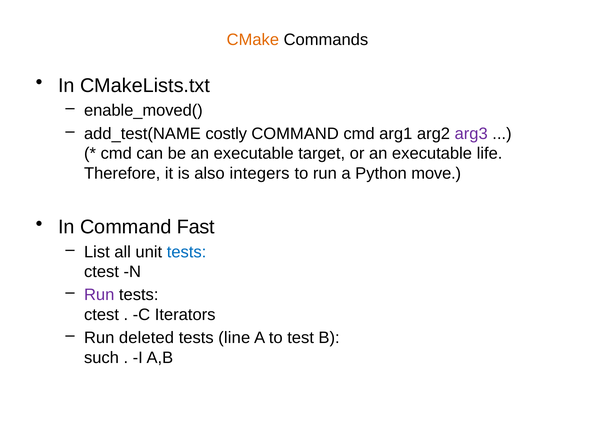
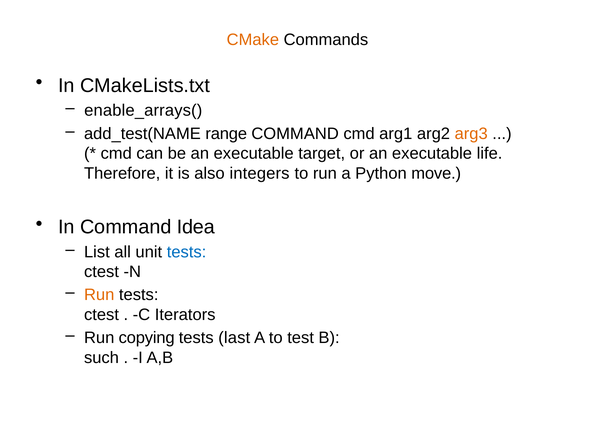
enable_moved(: enable_moved( -> enable_arrays( (143, 111)
costly: costly -> range (226, 134)
arg3 colour: purple -> orange (471, 134)
Fast: Fast -> Idea (196, 227)
Run colour: purple -> orange (99, 295)
deleted: deleted -> copying (147, 338)
line: line -> last (234, 338)
